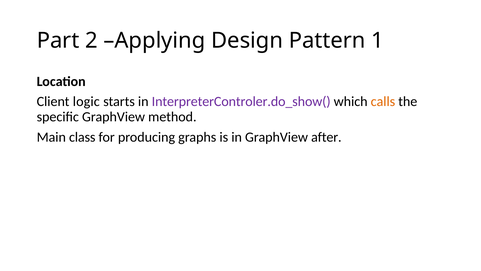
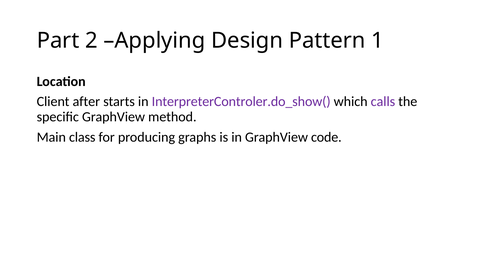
logic: logic -> after (86, 101)
calls colour: orange -> purple (383, 101)
after: after -> code (326, 137)
